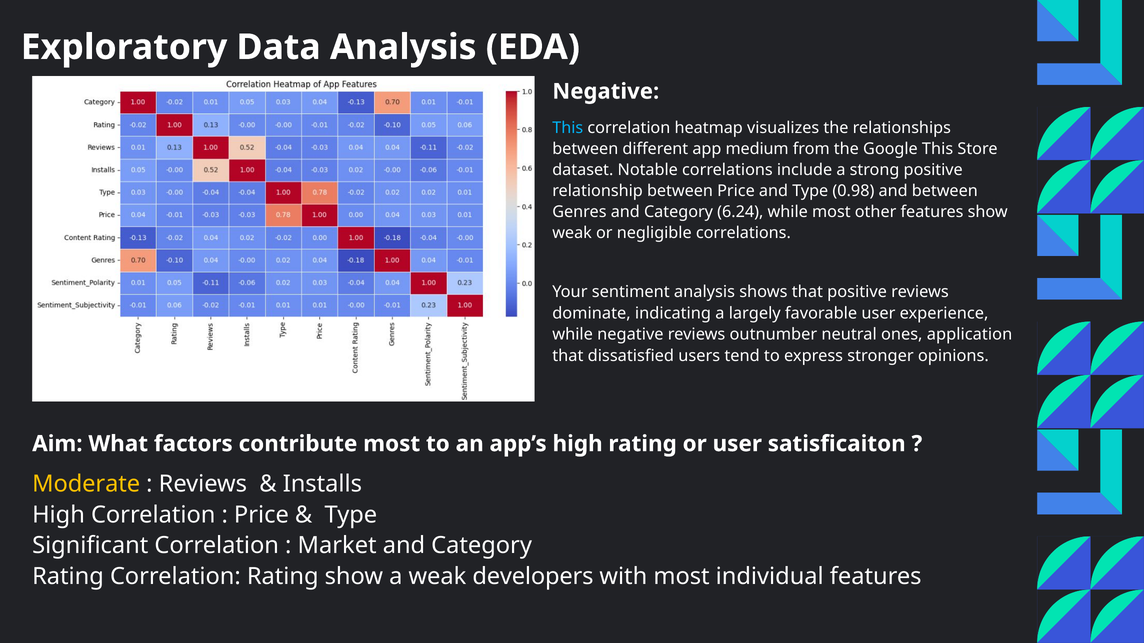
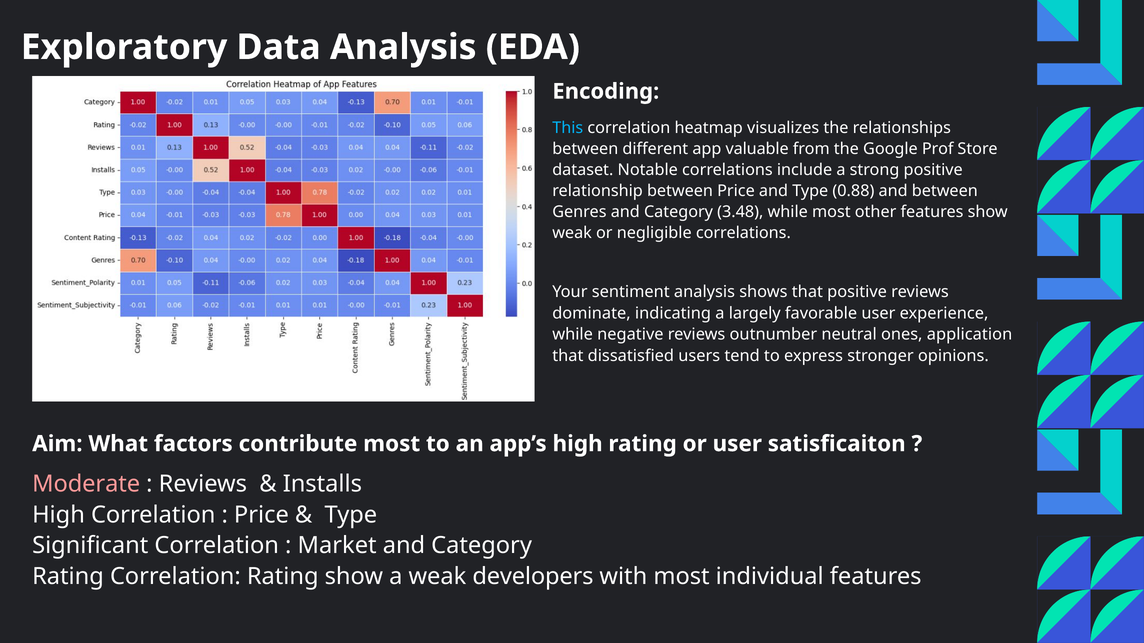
Negative: Negative -> Encoding (606, 92)
medium: medium -> valuable (757, 149)
Google This: This -> Prof (938, 149)
0.98: 0.98 -> 0.88 (853, 191)
6.24: 6.24 -> 3.48 (740, 212)
Moderate colour: yellow -> pink (86, 484)
